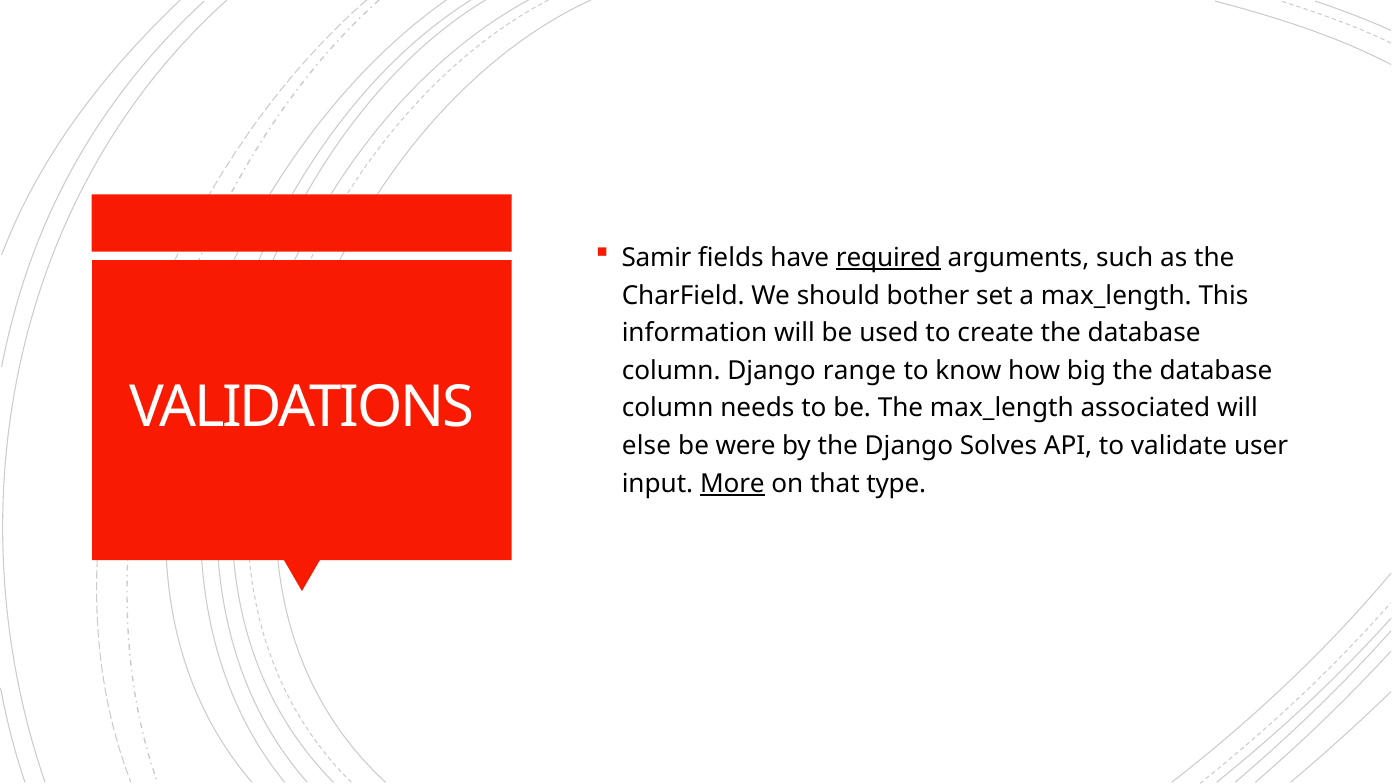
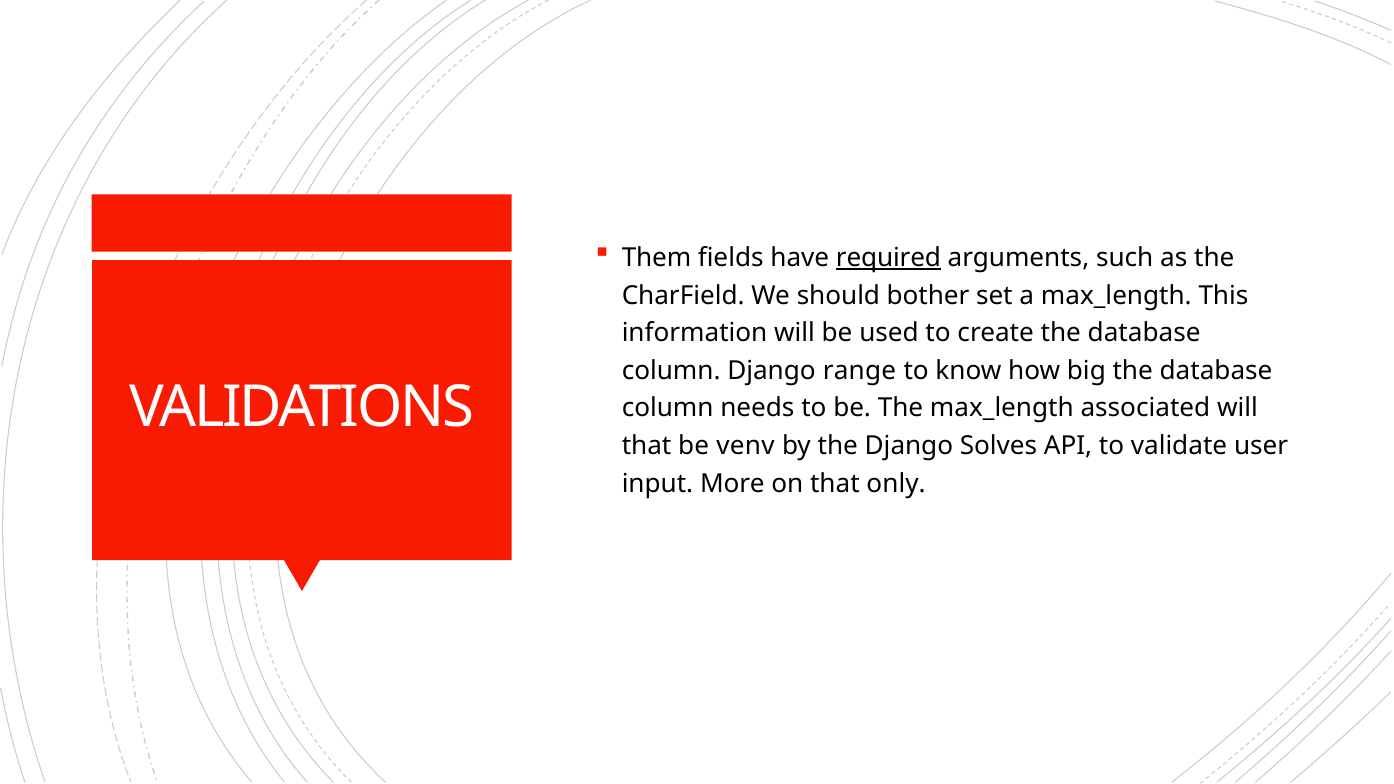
Samir: Samir -> Them (657, 258)
else: else -> that (647, 446)
were: were -> venv (745, 446)
More underline: present -> none (732, 484)
type: type -> only (896, 484)
